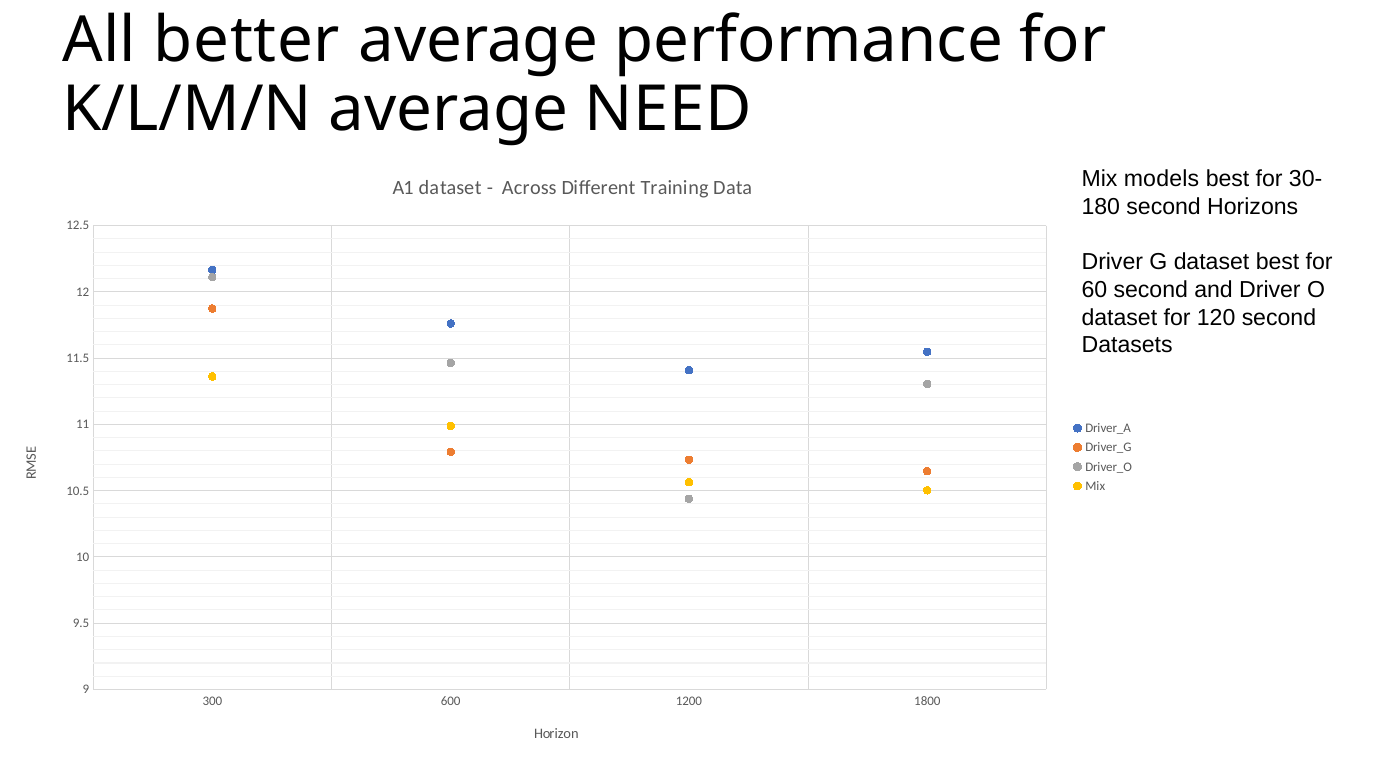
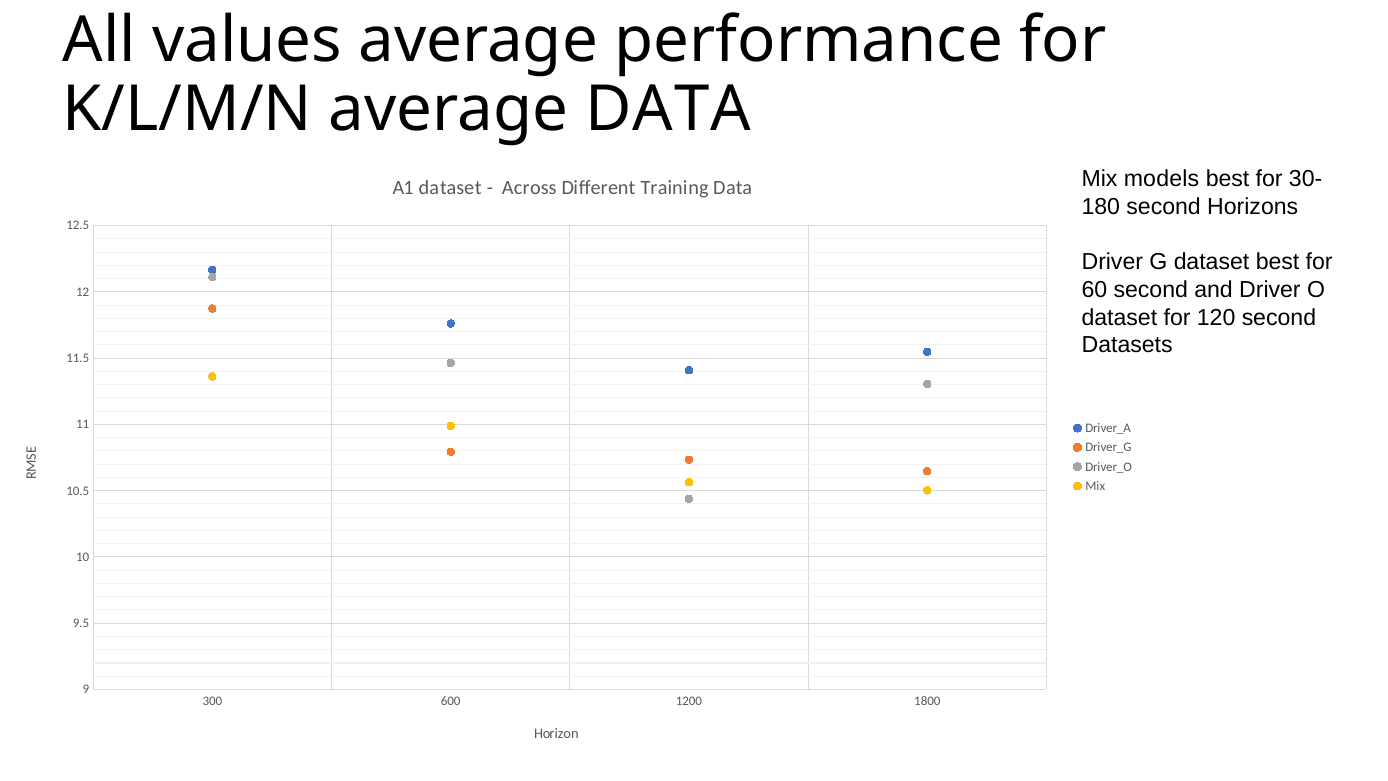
better: better -> values (247, 41)
average NEED: NEED -> DATA (668, 109)
